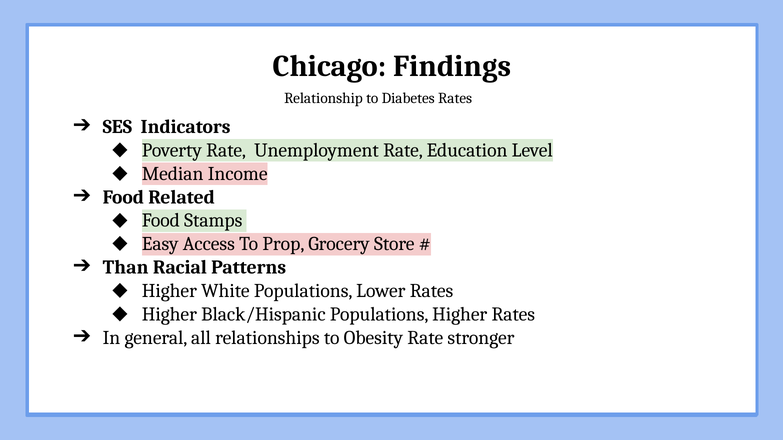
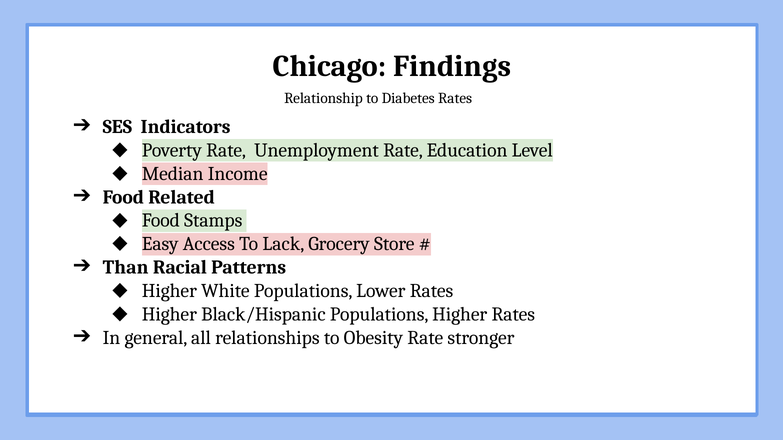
Prop: Prop -> Lack (283, 244)
